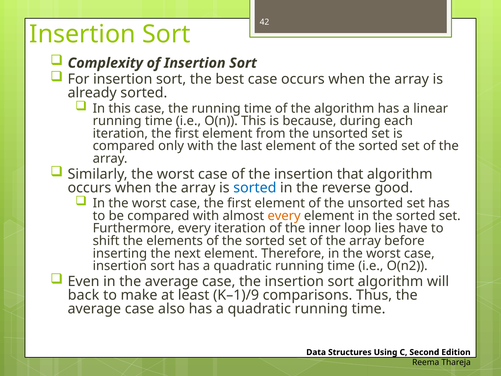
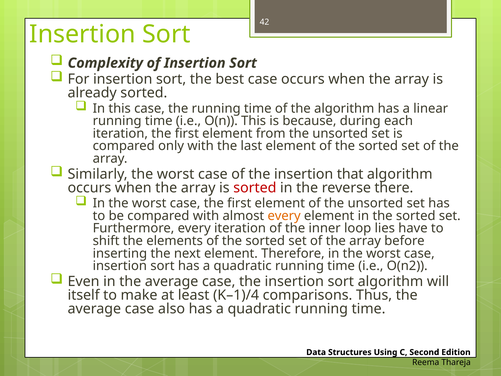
sorted colour: blue -> red (255, 188)
good: good -> there (394, 188)
back: back -> itself (84, 295)
K–1)/9: K–1)/9 -> K–1)/4 (236, 295)
